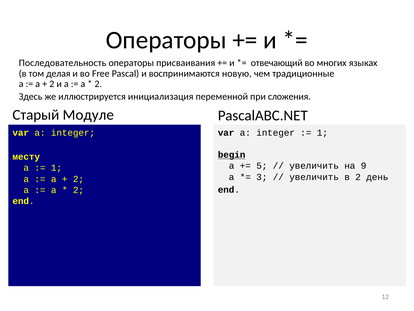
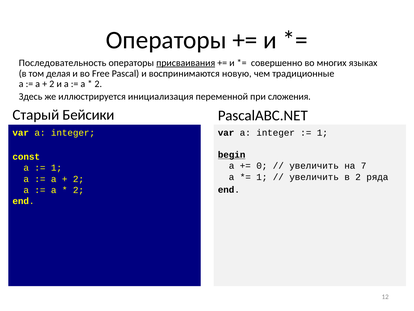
присваивания underline: none -> present (186, 63)
отвечающий: отвечающий -> совершенно (277, 63)
Модуле: Модуле -> Бейсики (88, 115)
месту: месту -> const (26, 157)
5: 5 -> 0 (262, 166)
9: 9 -> 7 (364, 166)
3: 3 -> 1 (262, 177)
день: день -> ряда (377, 177)
